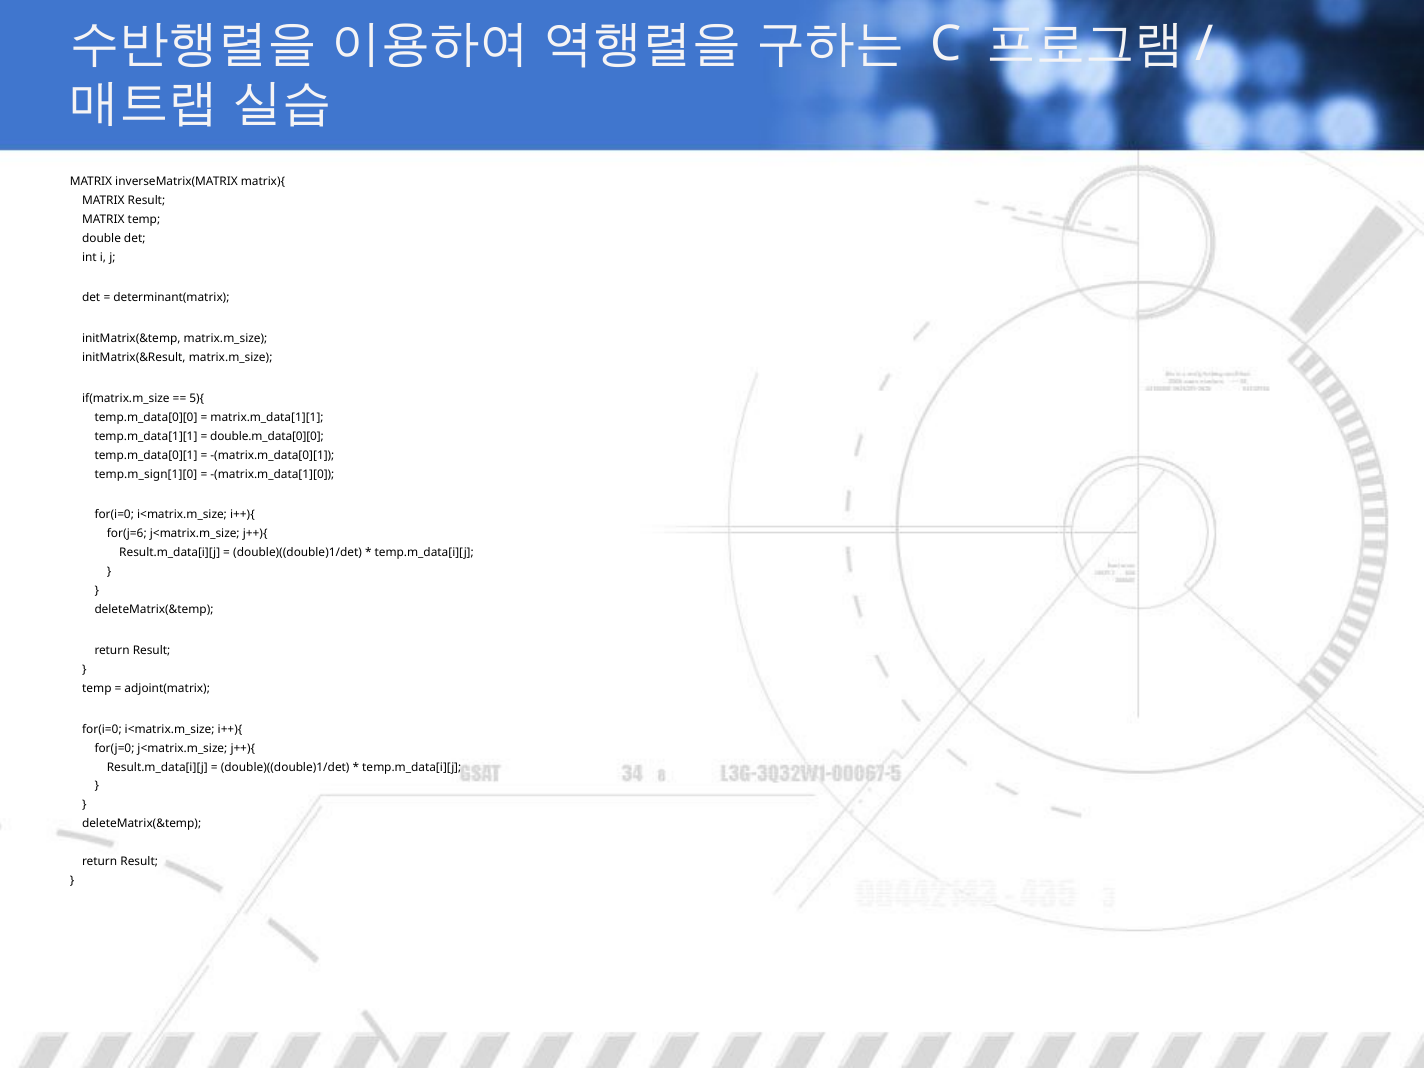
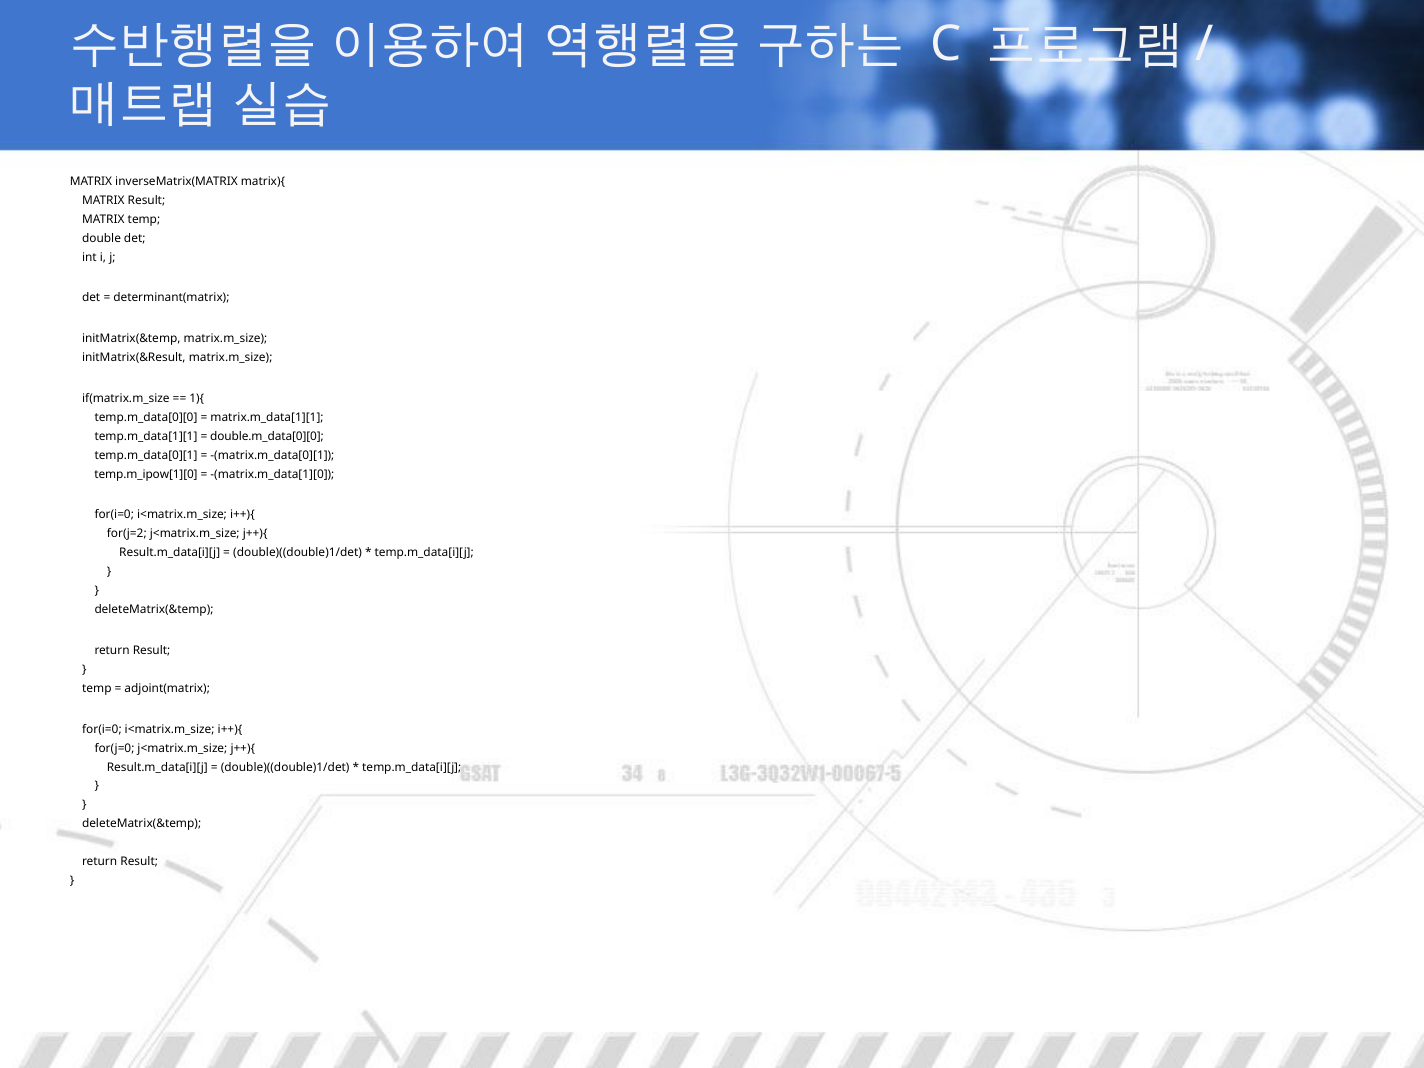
5){: 5){ -> 1){ (197, 398)
temp.m_sign[1][0: temp.m_sign[1][0 -> temp.m_ipow[1][0 (146, 474)
for(j=6: for(j=6 -> for(j=2 (127, 534)
